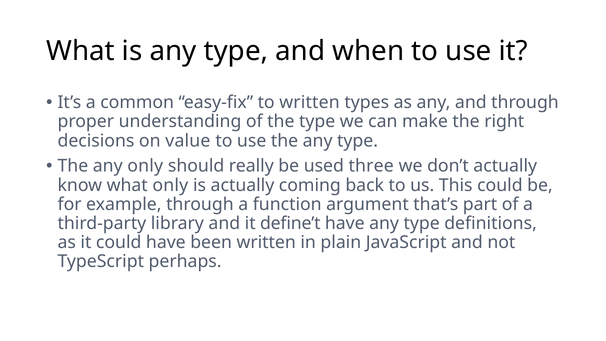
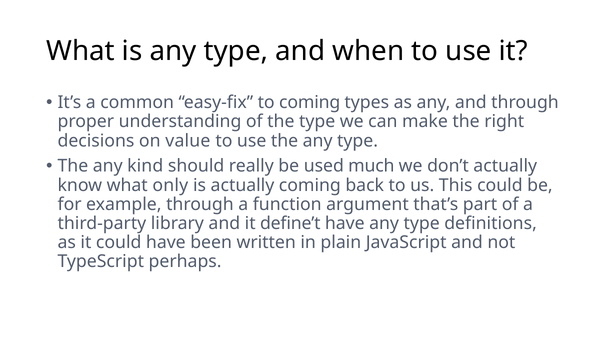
to written: written -> coming (310, 102)
any only: only -> kind (145, 166)
three: three -> much (371, 166)
